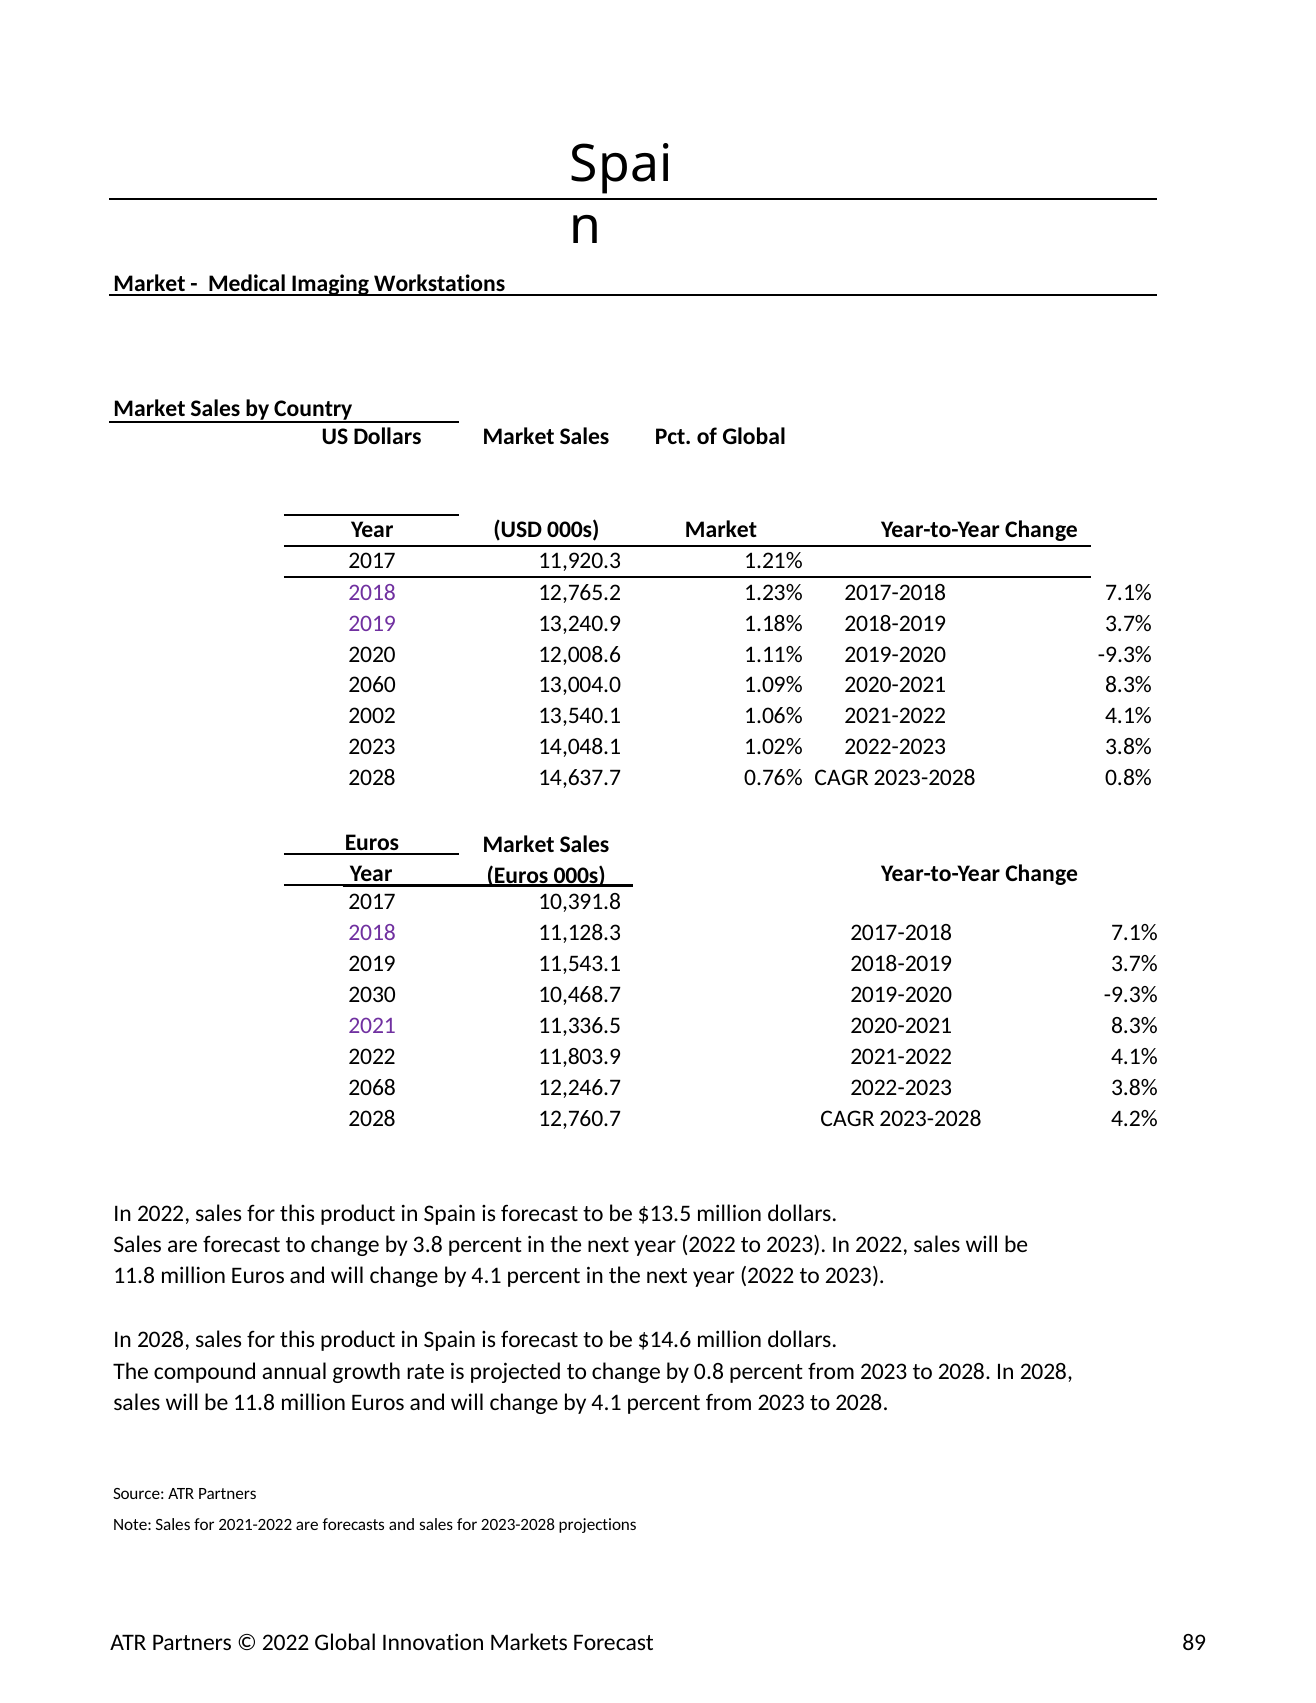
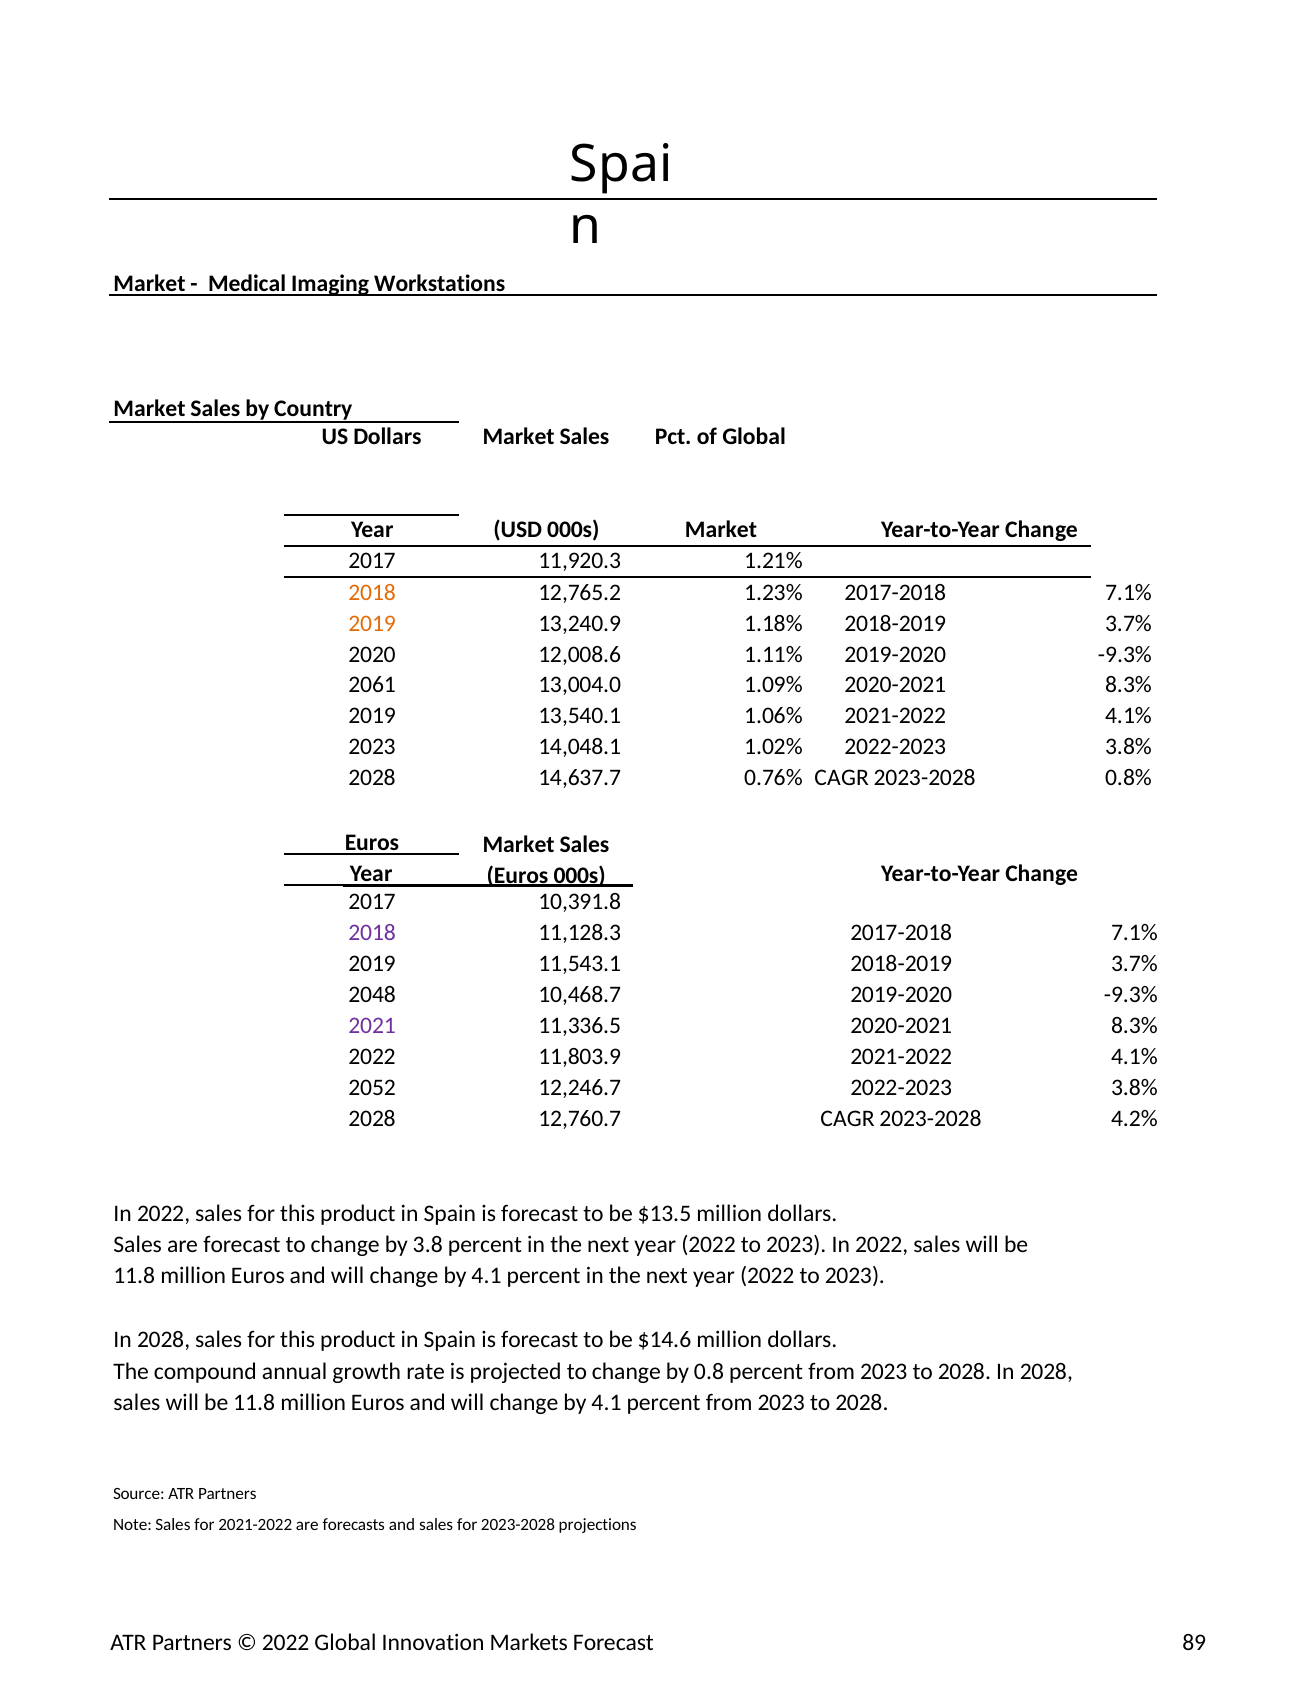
2018 colour: purple -> orange (372, 592)
2019 colour: purple -> orange (372, 623)
2060: 2060 -> 2061 (372, 685)
2002: 2002 -> 2019 (372, 716)
2030: 2030 -> 2048 (372, 995)
2068: 2068 -> 2052 (372, 1088)
